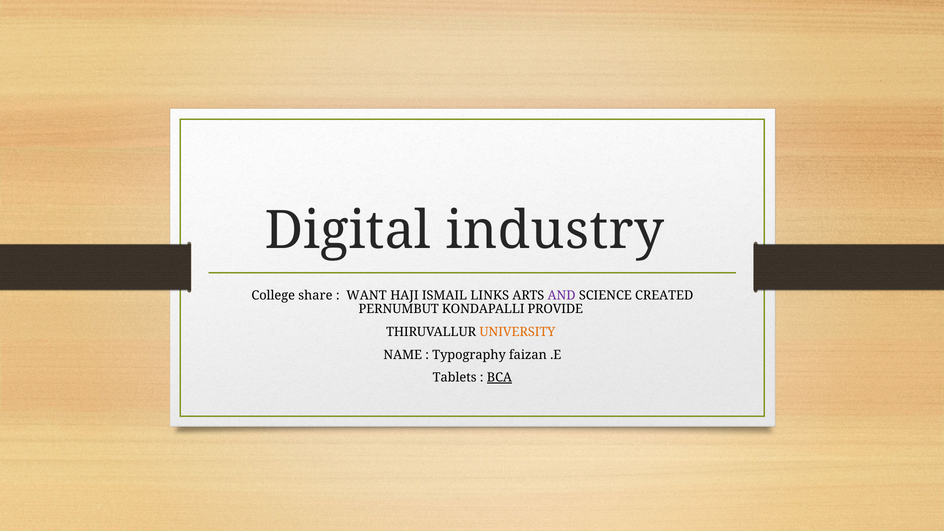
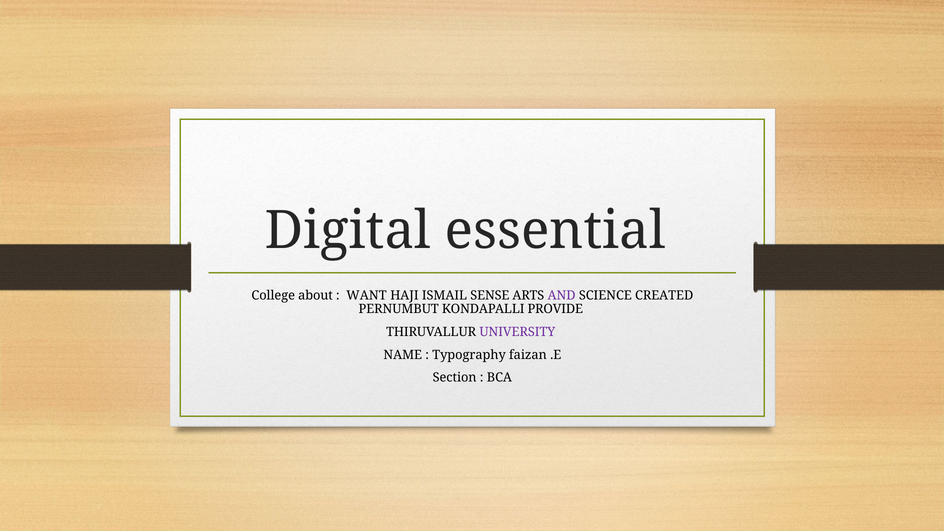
industry: industry -> essential (555, 231)
share: share -> about (316, 295)
LINKS: LINKS -> SENSE (490, 295)
UNIVERSITY colour: orange -> purple (517, 332)
Tablets: Tablets -> Section (455, 378)
BCA underline: present -> none (499, 378)
